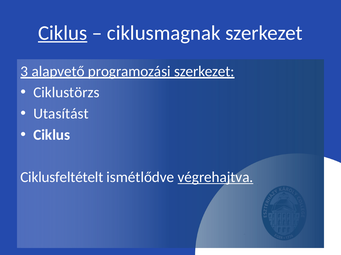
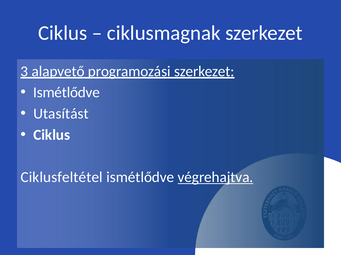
Ciklus underline: present -> none (63, 33)
Ciklustörzs: Ciklustörzs -> Ismétlődve (67, 93)
Ciklusfeltételt: Ciklusfeltételt -> Ciklusfeltétel (62, 178)
